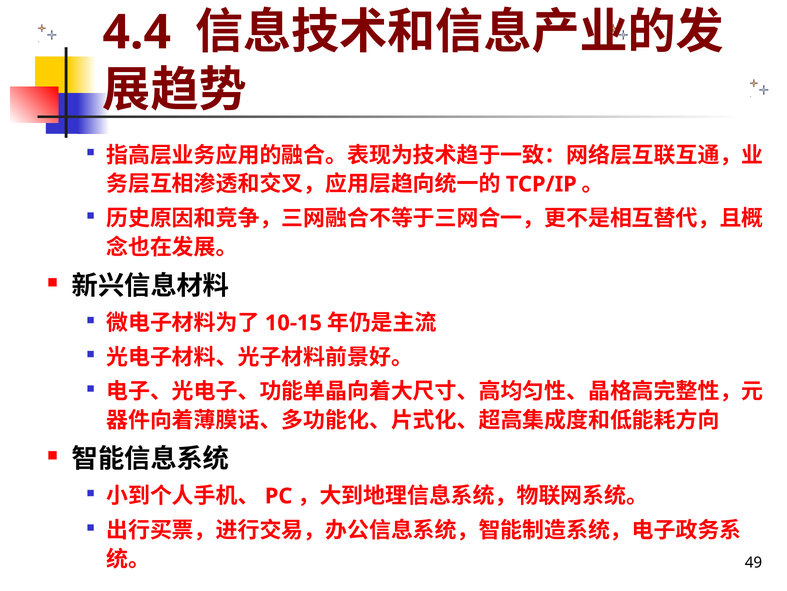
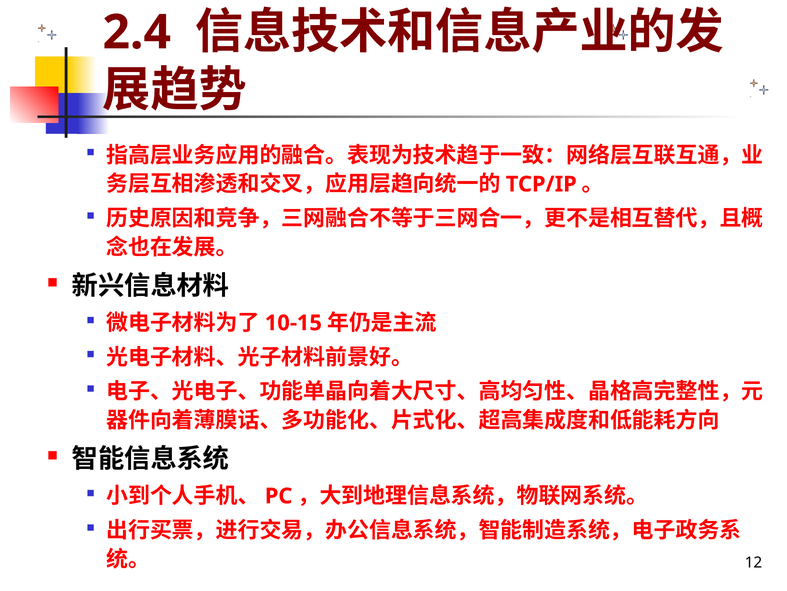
4.4: 4.4 -> 2.4 (137, 32)
49: 49 -> 12 (753, 562)
